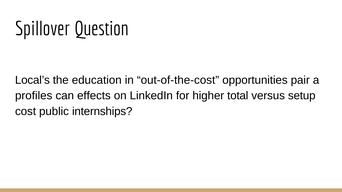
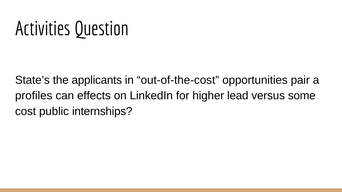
Spillover: Spillover -> Activities (43, 29)
Local’s: Local’s -> State’s (32, 80)
education: education -> applicants (97, 80)
total: total -> lead (238, 96)
setup: setup -> some (302, 96)
